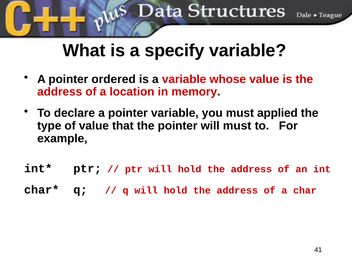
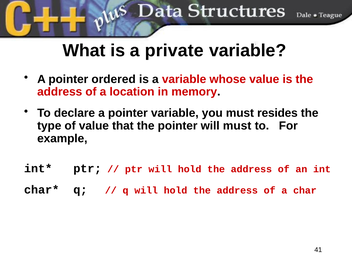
specify: specify -> private (174, 50)
applied: applied -> resides (277, 113)
